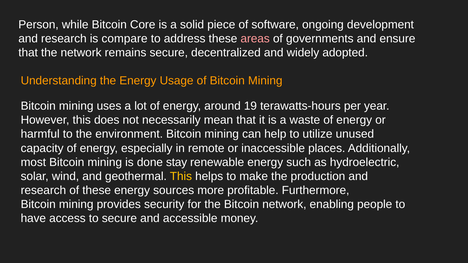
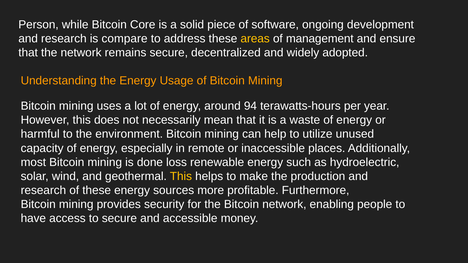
areas colour: pink -> yellow (255, 39)
governments: governments -> management (320, 39)
19: 19 -> 94 (250, 106)
stay: stay -> loss (177, 162)
